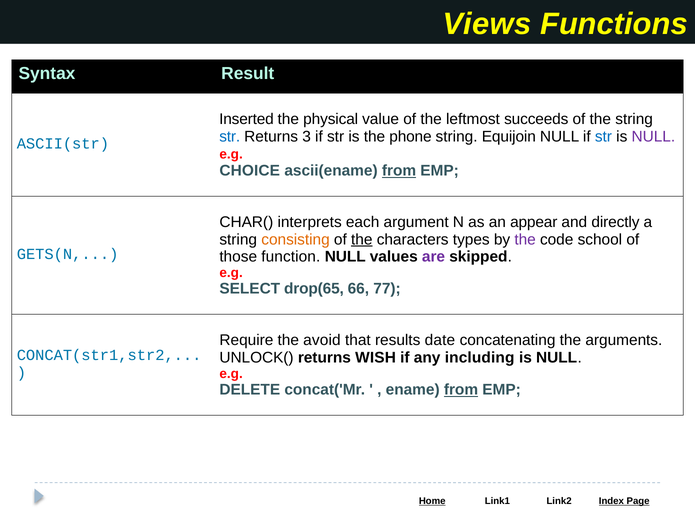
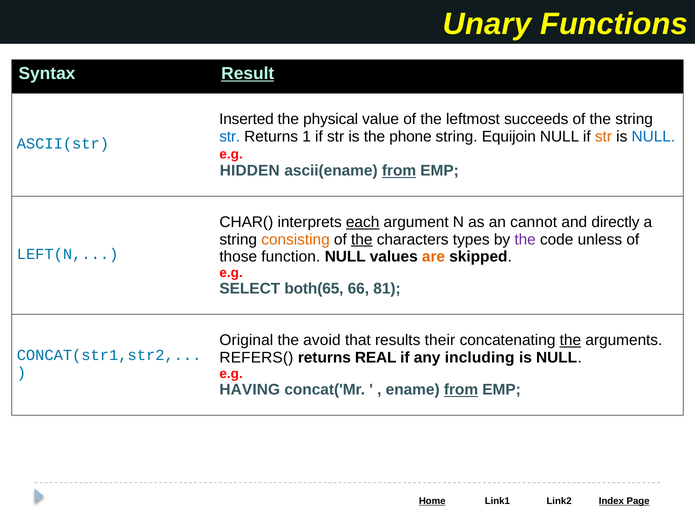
Views: Views -> Unary (487, 24)
Result underline: none -> present (248, 73)
3: 3 -> 1 (307, 137)
str colour: blue -> orange (603, 137)
NULL colour: purple -> blue (653, 137)
CHOICE: CHOICE -> HIDDEN (250, 171)
each underline: none -> present (363, 222)
appear: appear -> cannot (534, 222)
school: school -> unless (600, 240)
GETS(N: GETS(N -> LEFT(N (68, 254)
are colour: purple -> orange (434, 257)
drop(65: drop(65 -> both(65 (314, 289)
77: 77 -> 81 (387, 289)
Require: Require -> Original (246, 341)
date: date -> their (440, 341)
the underline: none -> present (570, 341)
UNLOCK(: UNLOCK( -> REFERS( (256, 358)
WISH: WISH -> REAL (376, 358)
DELETE: DELETE -> HAVING (250, 390)
